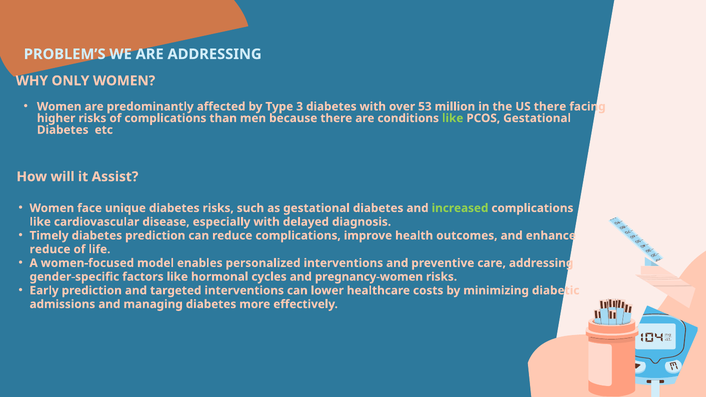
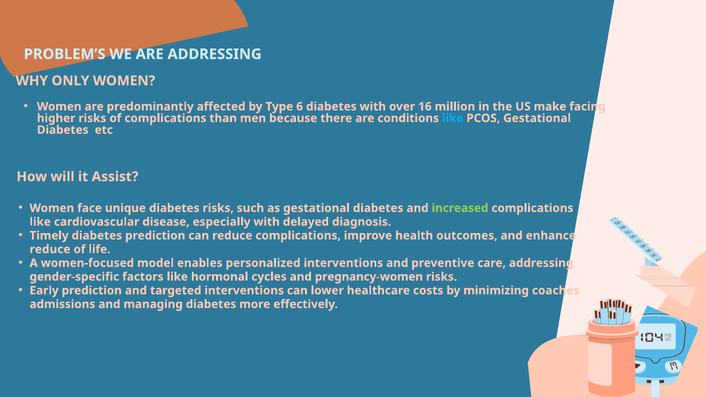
3: 3 -> 6 (300, 107)
53: 53 -> 16 (425, 107)
US there: there -> make (550, 107)
like colour: light green -> light blue (453, 118)
diabetic: diabetic -> coaches (556, 291)
